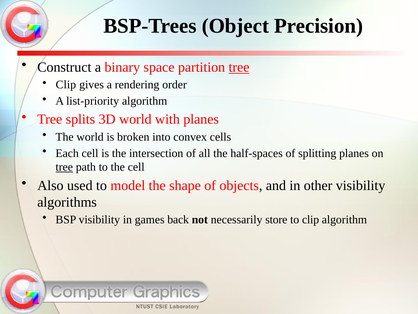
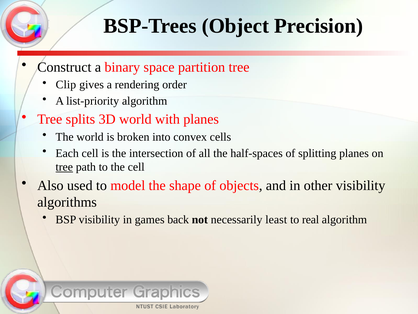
tree underline: present -> none (239, 67)
store: store -> least (276, 219)
to clip: clip -> real (311, 219)
